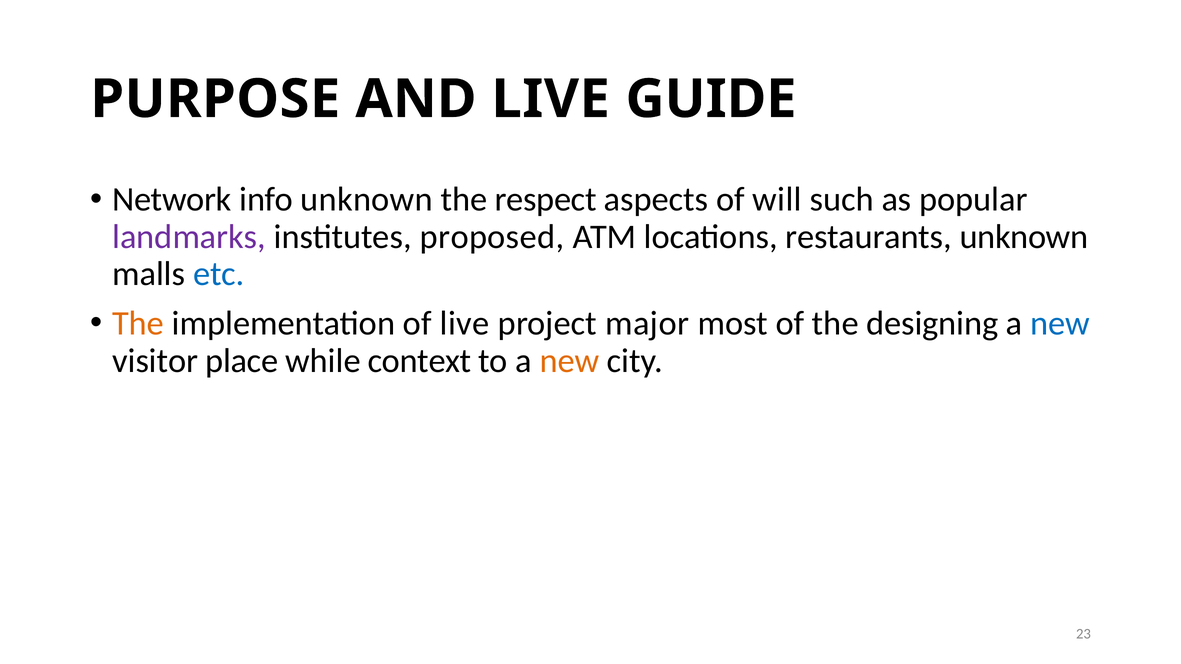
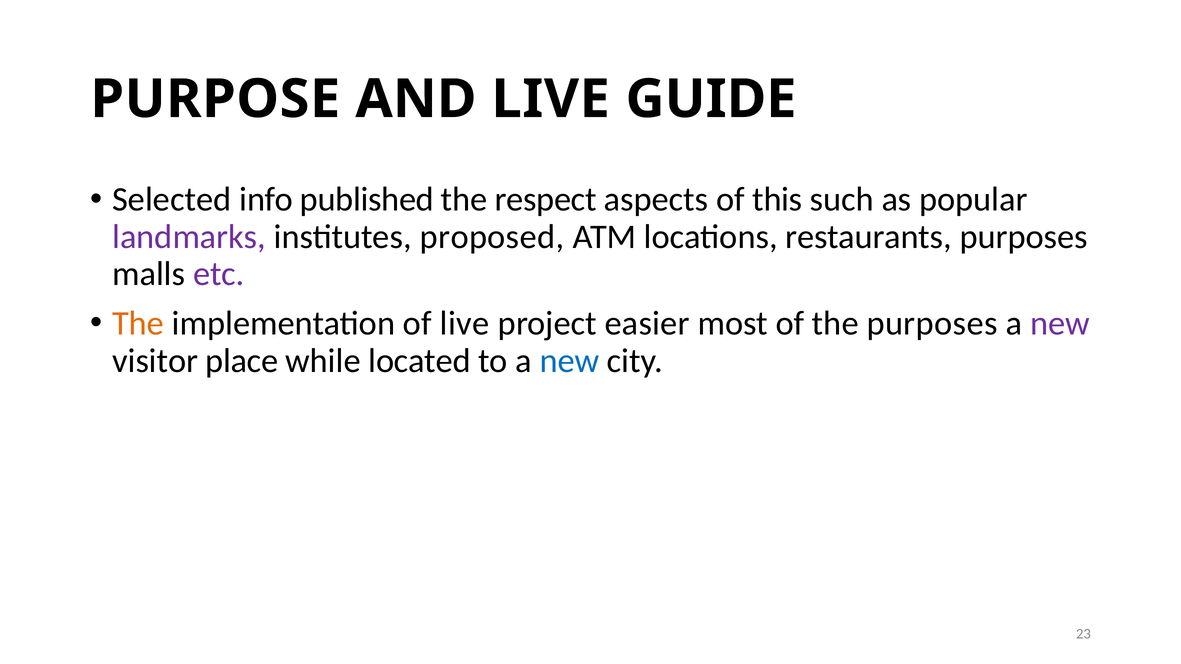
Network: Network -> Selected (172, 200)
info unknown: unknown -> published (367, 200)
will: will -> this (777, 200)
restaurants unknown: unknown -> purposes (1024, 237)
etc colour: blue -> purple (219, 274)
major: major -> easier (647, 324)
the designing: designing -> purposes (932, 324)
new colour: blue -> purple (1060, 324)
context: context -> located (420, 361)
new colour: orange -> blue (569, 361)
